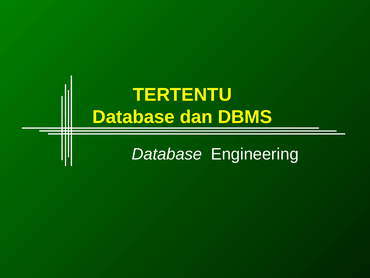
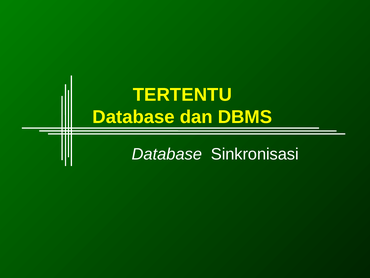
Engineering: Engineering -> Sinkronisasi (255, 154)
